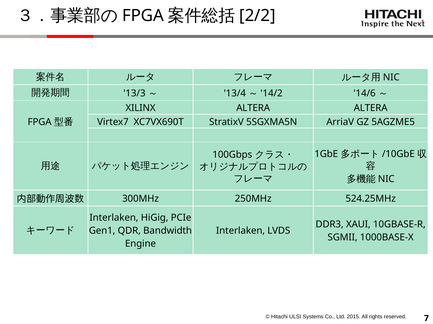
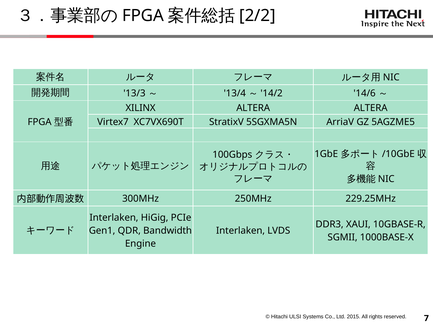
524.25MHz: 524.25MHz -> 229.25MHz (371, 199)
